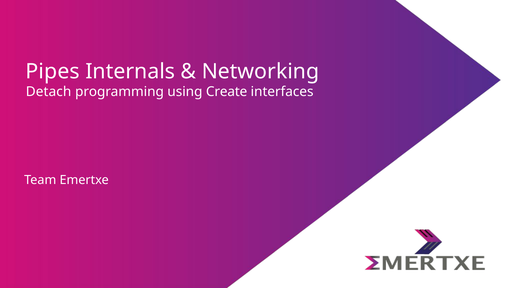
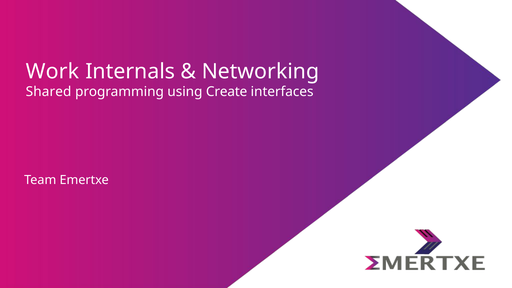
Pipes: Pipes -> Work (53, 71)
Detach: Detach -> Shared (49, 92)
